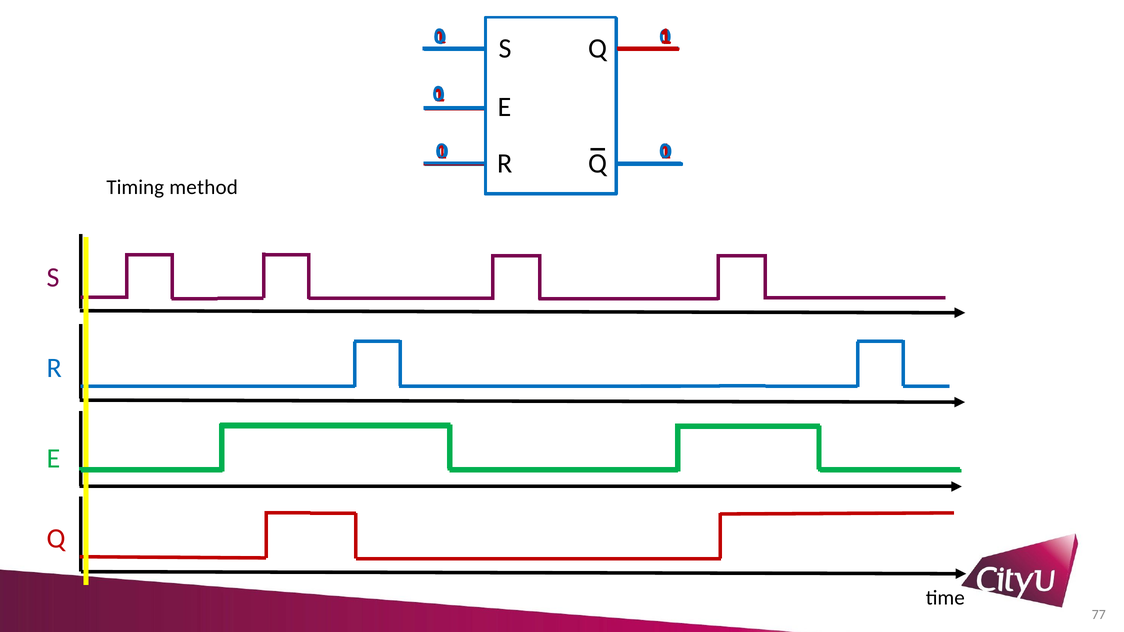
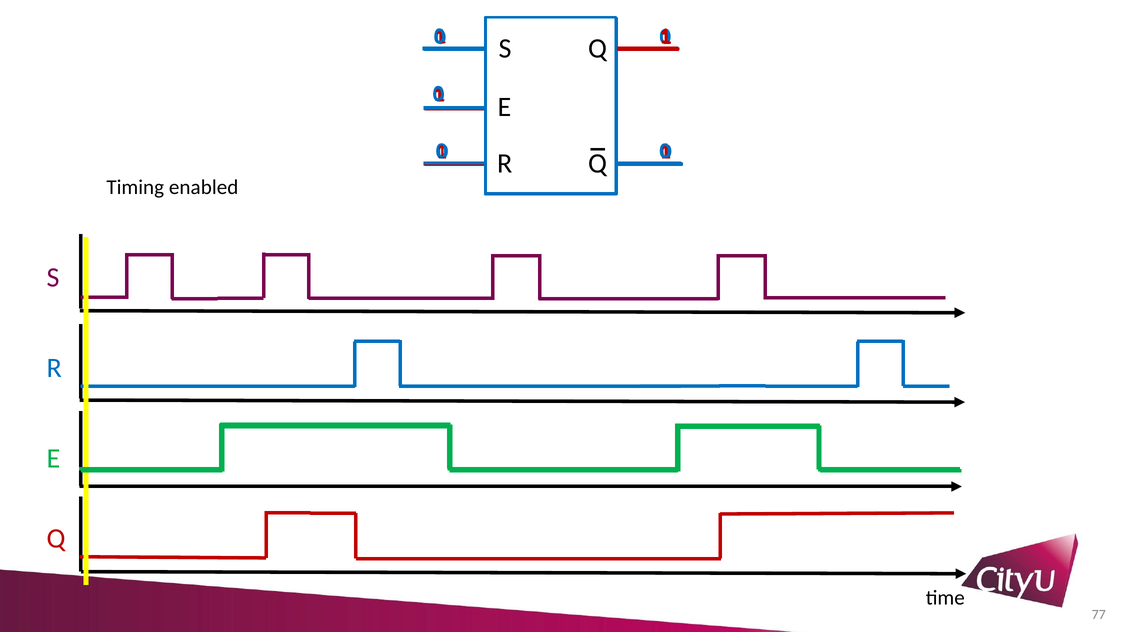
method: method -> enabled (204, 187)
